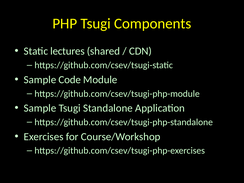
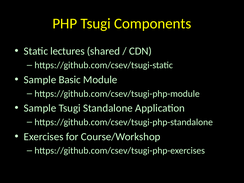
Code: Code -> Basic (70, 80)
